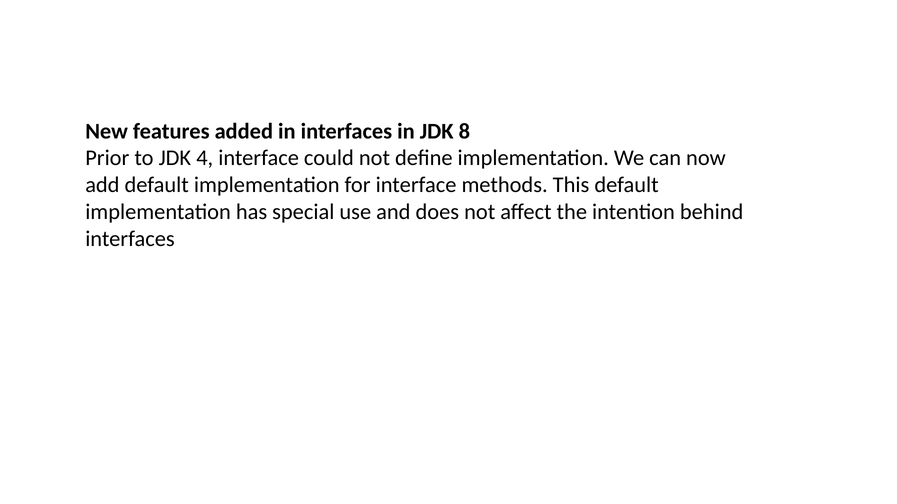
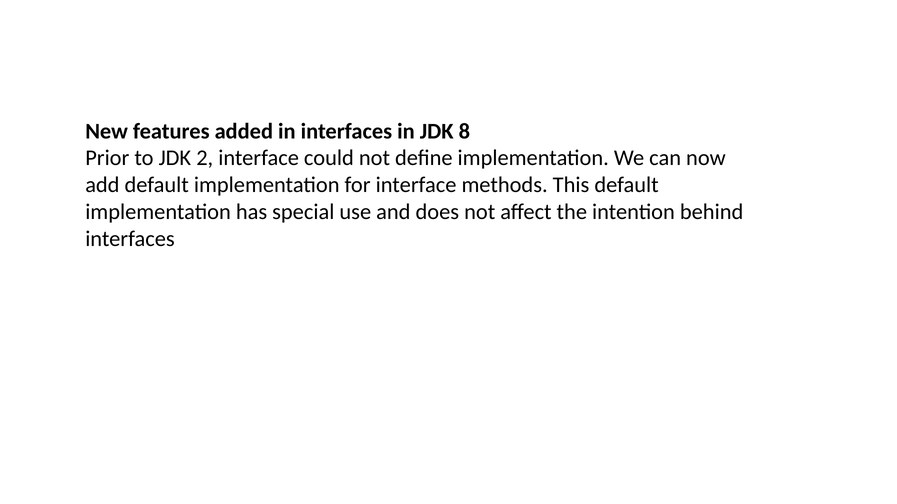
4: 4 -> 2 (205, 158)
